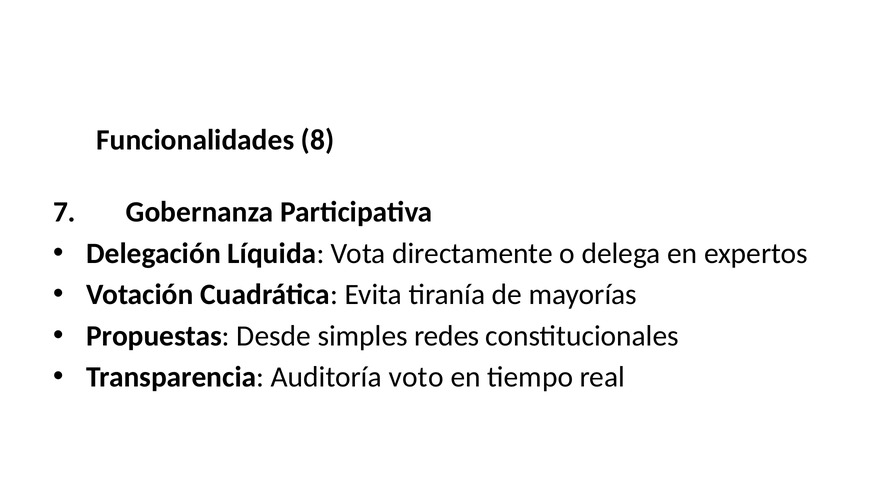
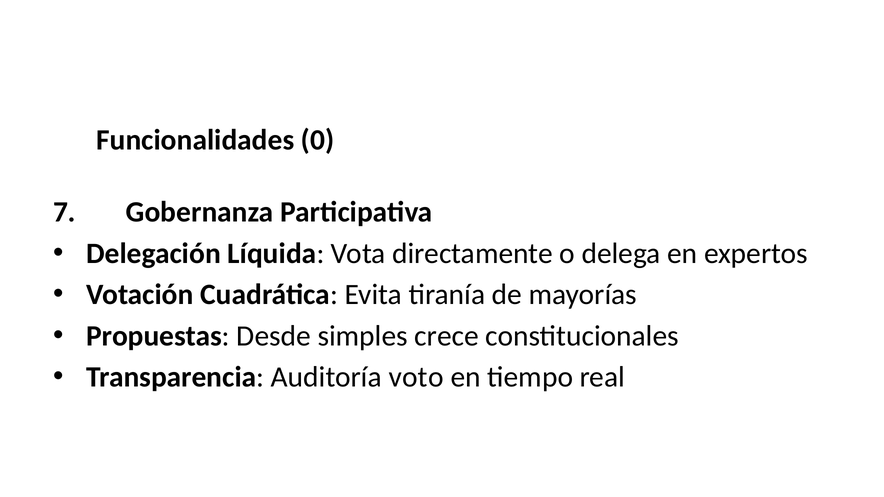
8: 8 -> 0 (318, 140)
redes: redes -> crece (447, 336)
